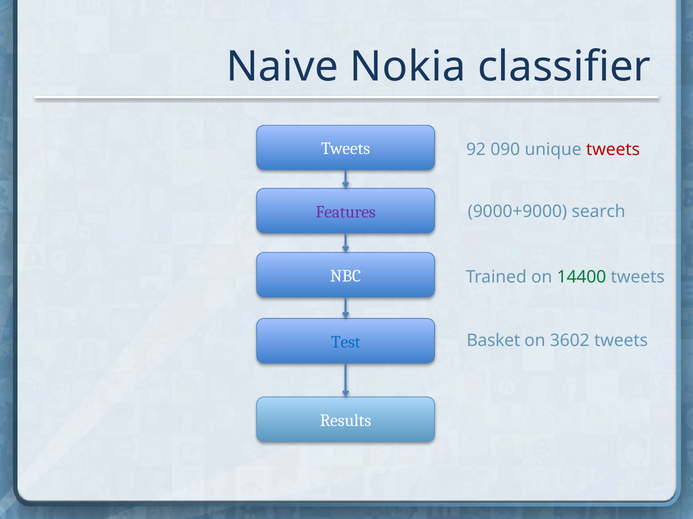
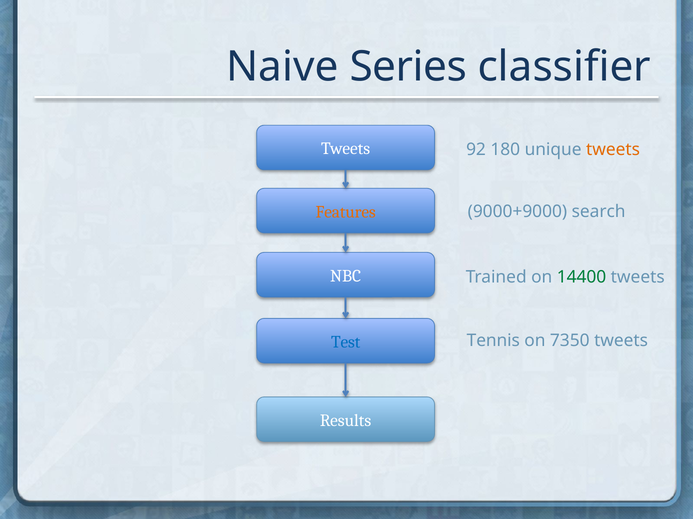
Nokia: Nokia -> Series (408, 67)
090: 090 -> 180 (505, 150)
tweets colour: red -> orange (613, 150)
Features colour: purple -> orange (346, 212)
Basket: Basket -> Tennis (493, 341)
3602: 3602 -> 7350 (570, 341)
